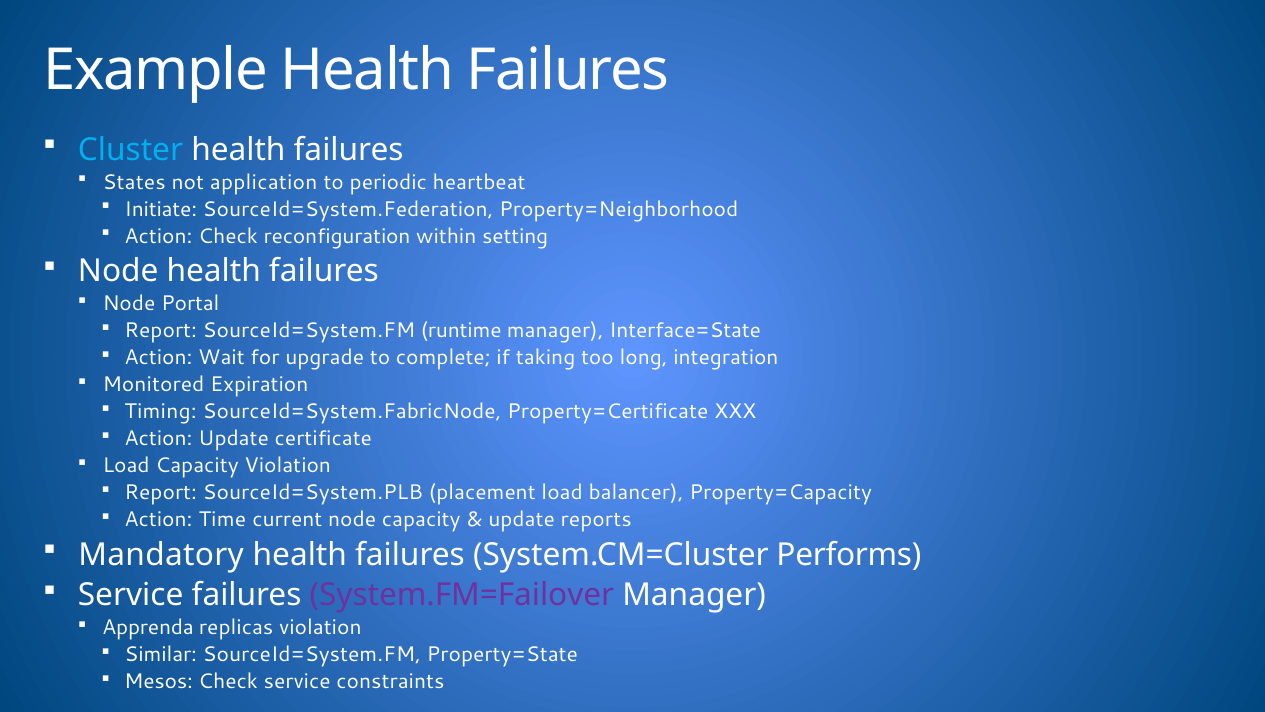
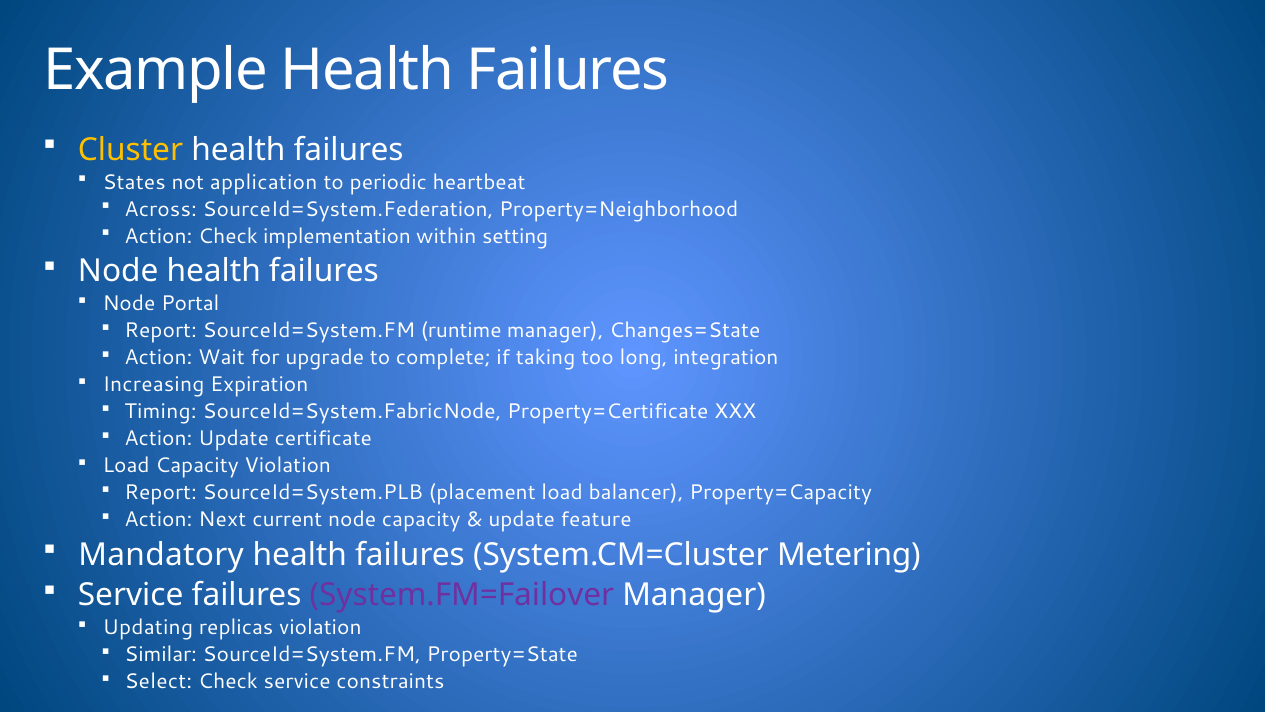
Cluster colour: light blue -> yellow (131, 150)
Initiate: Initiate -> Across (161, 209)
reconfiguration: reconfiguration -> implementation (337, 236)
Interface=State: Interface=State -> Changes=State (685, 331)
Monitored: Monitored -> Increasing (153, 385)
Time: Time -> Next (222, 520)
reports: reports -> feature (596, 520)
Performs: Performs -> Metering (849, 554)
Apprenda: Apprenda -> Updating (148, 627)
Mesos: Mesos -> Select (158, 681)
